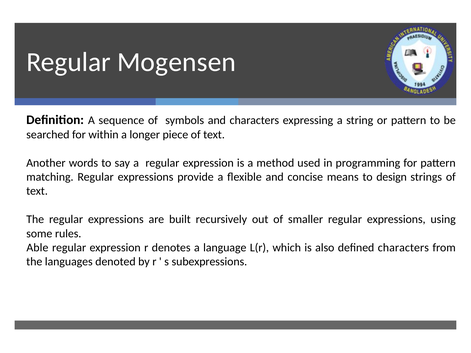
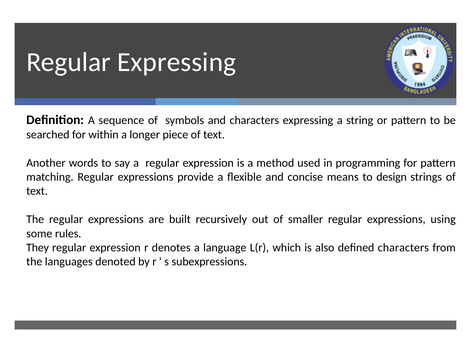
Regular Mogensen: Mogensen -> Expressing (177, 62)
Able: Able -> They (38, 248)
